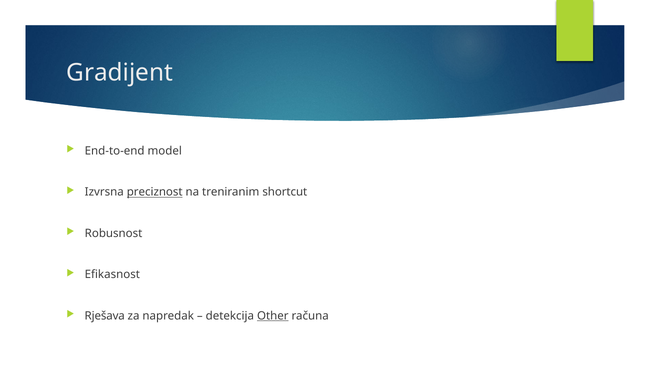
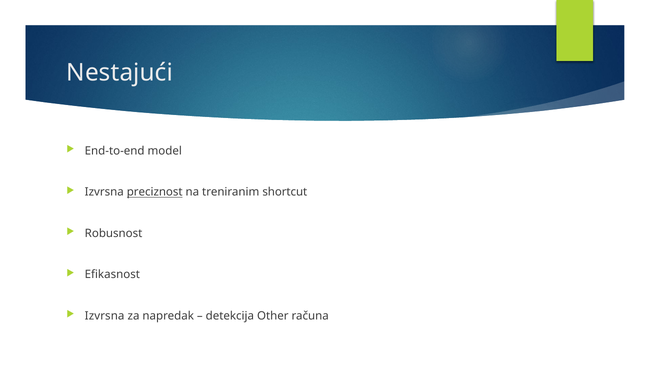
Gradijent: Gradijent -> Nestajući (120, 72)
Rješava: Rješava -> Izvrsna (105, 316)
Other underline: present -> none (273, 316)
